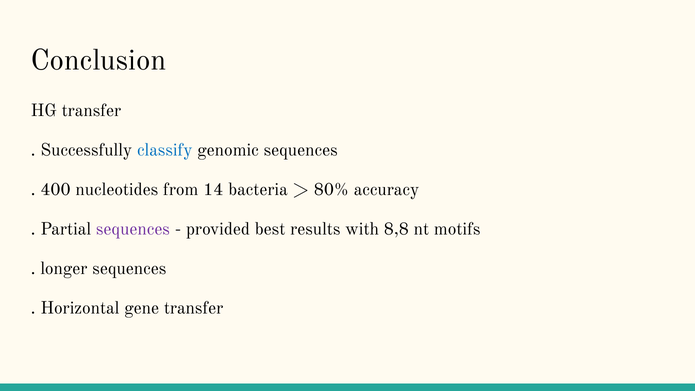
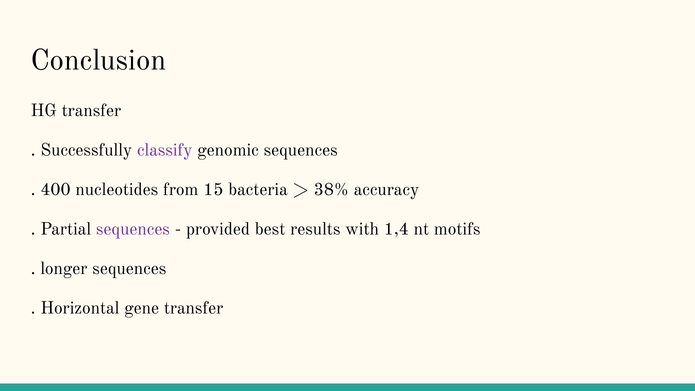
classify colour: blue -> purple (165, 150)
14: 14 -> 15 (213, 190)
80%: 80% -> 38% (331, 190)
8,8: 8,8 -> 1,4 (396, 229)
